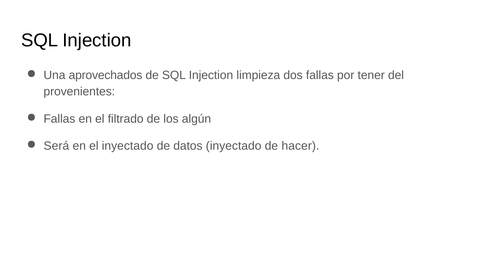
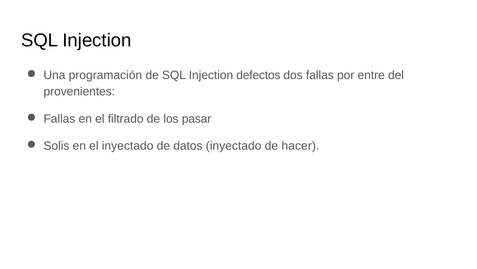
aprovechados: aprovechados -> programación (105, 75)
limpieza: limpieza -> defectos (258, 75)
tener: tener -> entre (371, 75)
algún: algún -> pasar (197, 119)
Será: Será -> Solis (56, 146)
